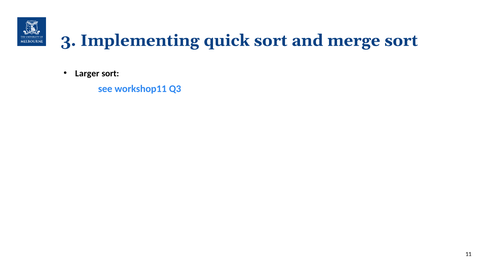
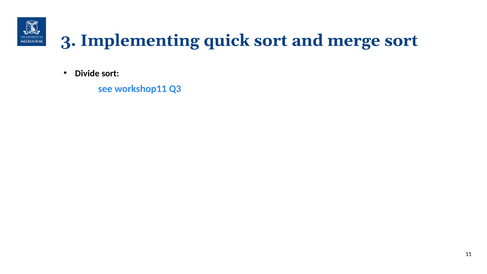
Larger: Larger -> Divide (87, 73)
